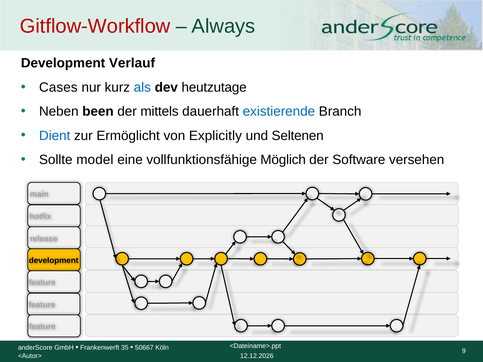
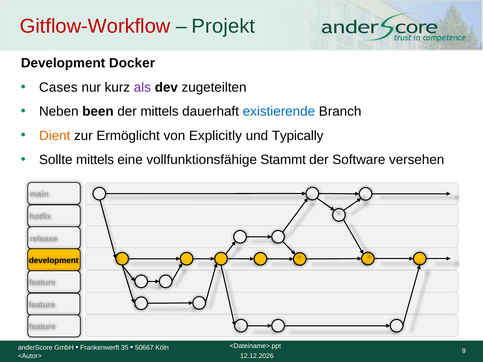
Always: Always -> Projekt (223, 26)
Verlauf: Verlauf -> Docker (132, 63)
als colour: blue -> purple (142, 87)
heutzutage: heutzutage -> zugeteilten (214, 87)
Dient colour: blue -> orange (55, 136)
Seltenen: Seltenen -> Typically (298, 136)
Sollte model: model -> mittels (95, 160)
Möglich: Möglich -> Stammt (283, 160)
